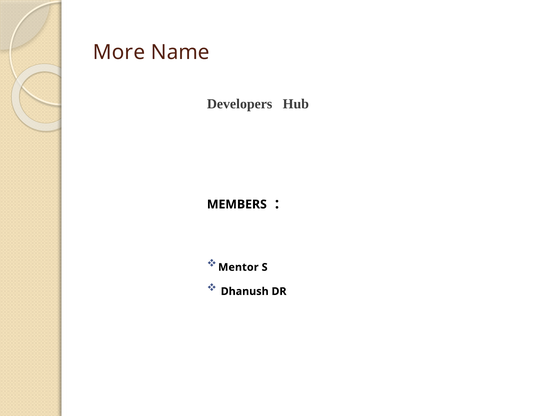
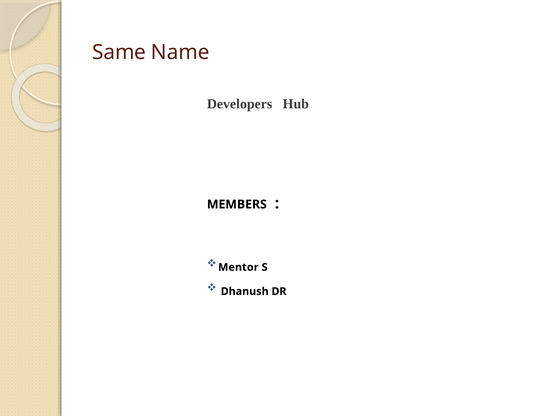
More: More -> Same (119, 52)
